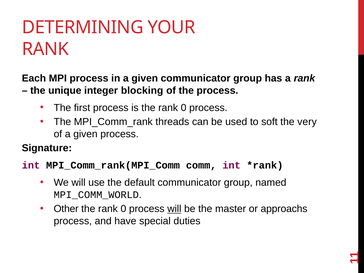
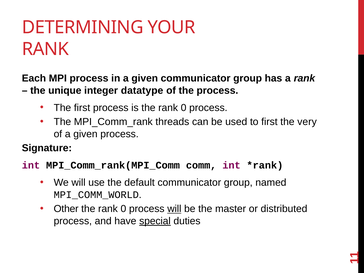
blocking: blocking -> datatype (142, 90)
to soft: soft -> first (269, 122)
approachs: approachs -> distributed (284, 209)
special underline: none -> present (155, 221)
